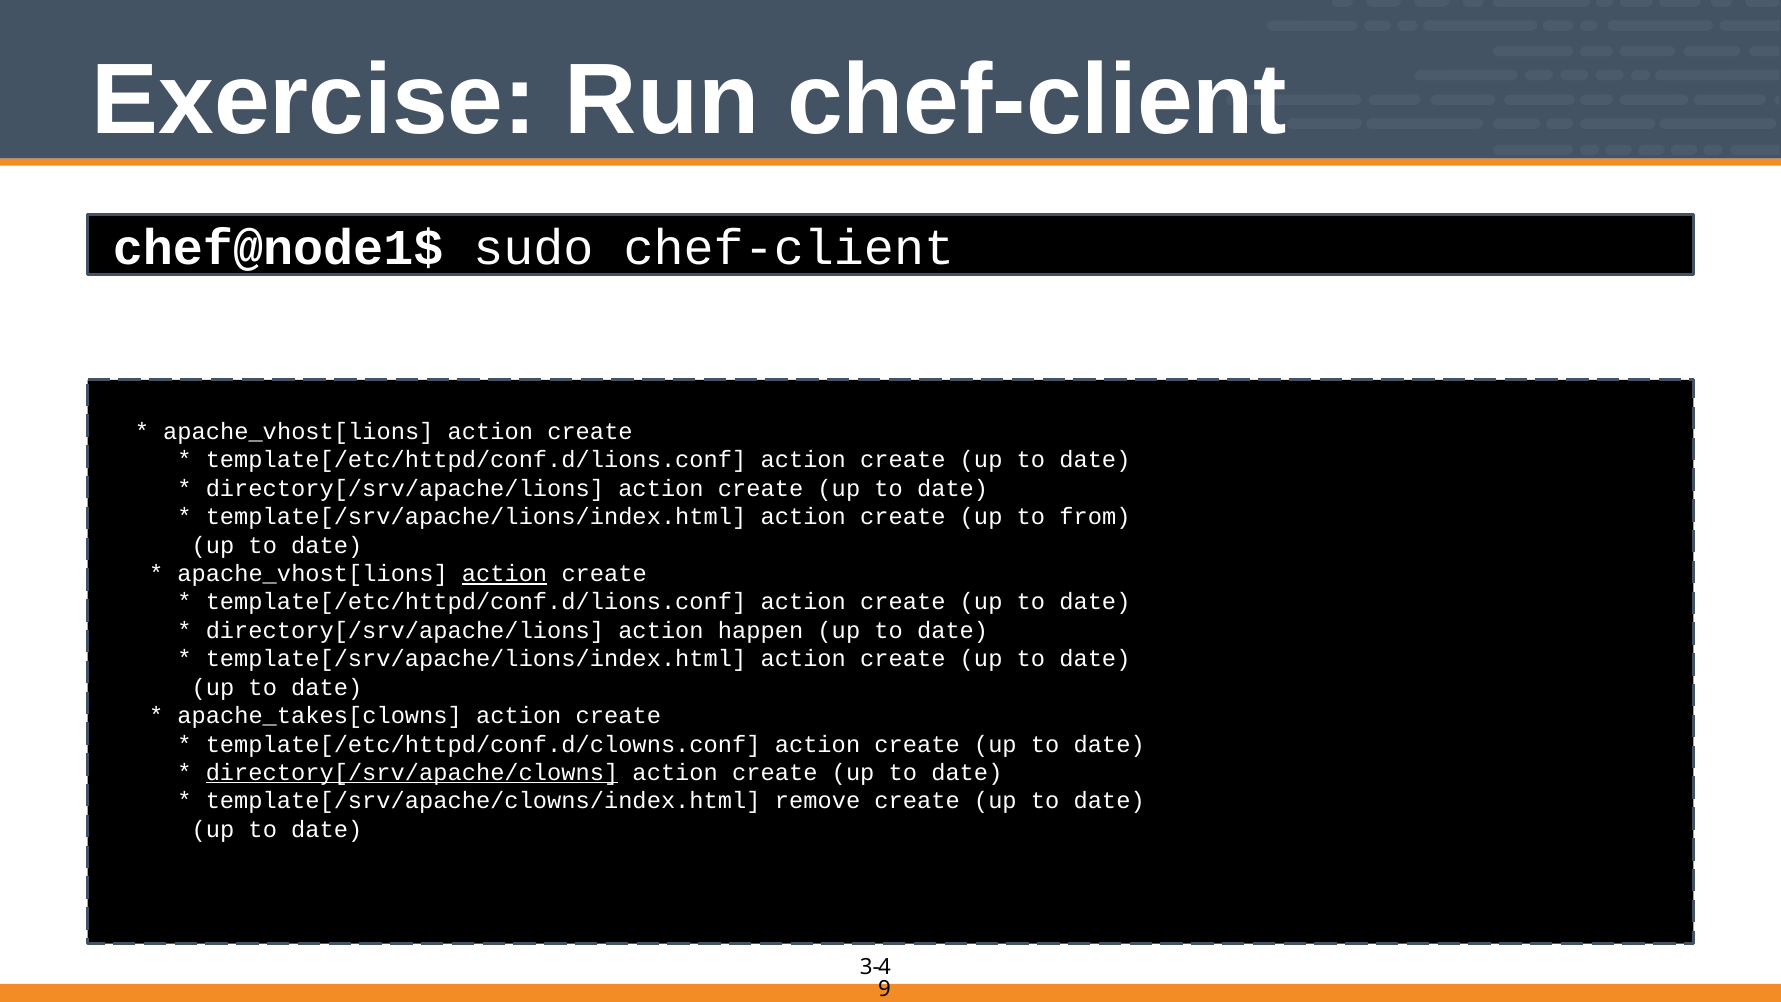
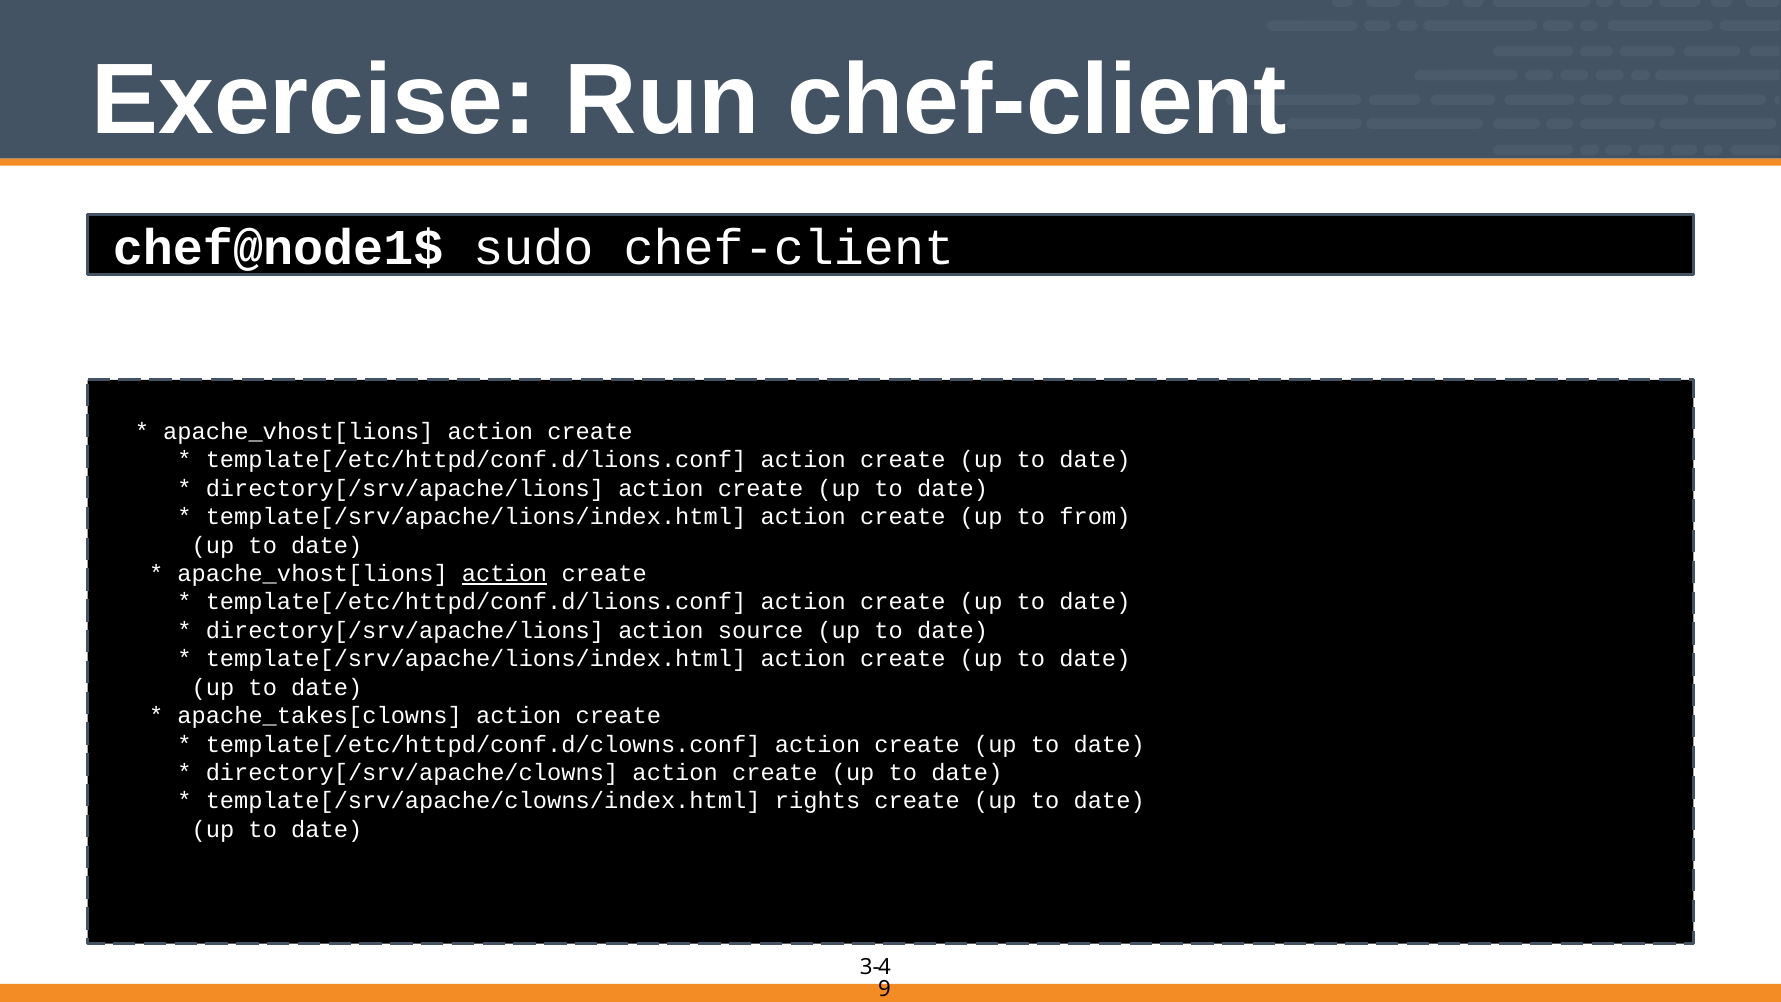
happen: happen -> source (761, 630)
directory[/srv/apache/clowns underline: present -> none (412, 772)
remove: remove -> rights (817, 801)
